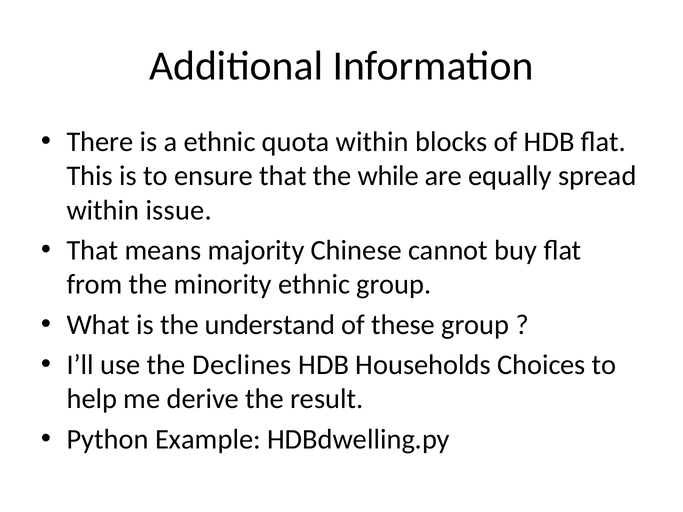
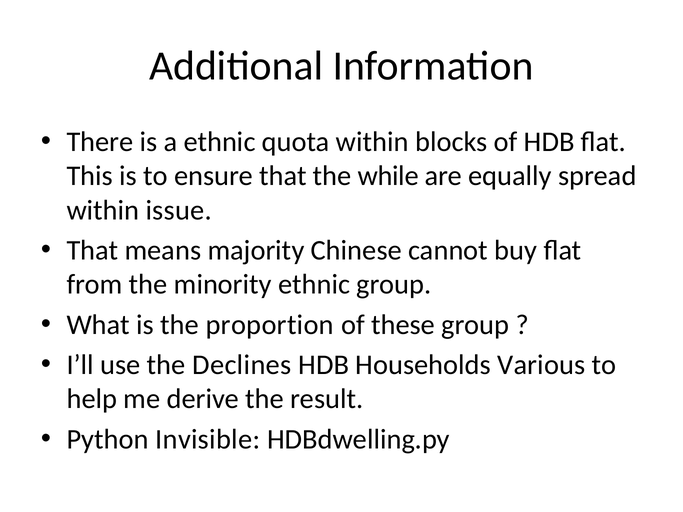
understand: understand -> proportion (270, 325)
Choices: Choices -> Various (541, 365)
Example: Example -> Invisible (208, 440)
